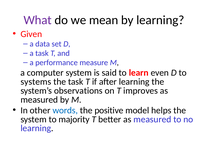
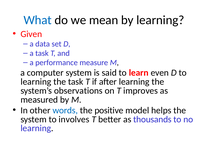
What colour: purple -> blue (38, 20)
systems: systems -> learning (36, 82)
majority: majority -> involves (74, 119)
better as measured: measured -> thousands (152, 119)
